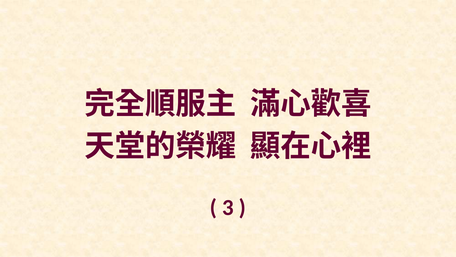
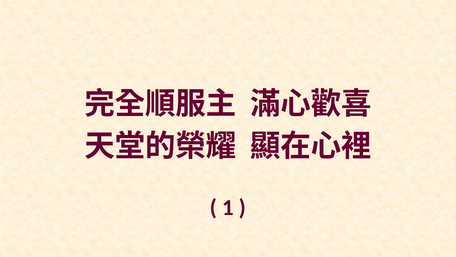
3: 3 -> 1 (228, 207)
